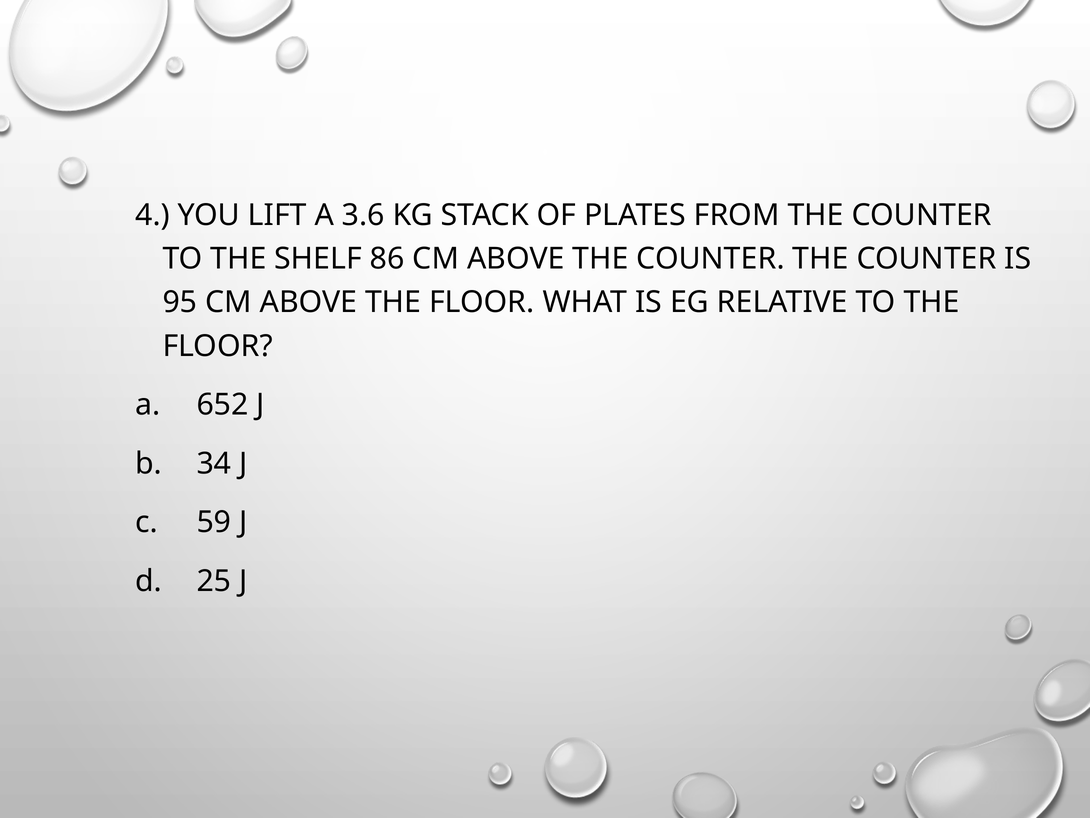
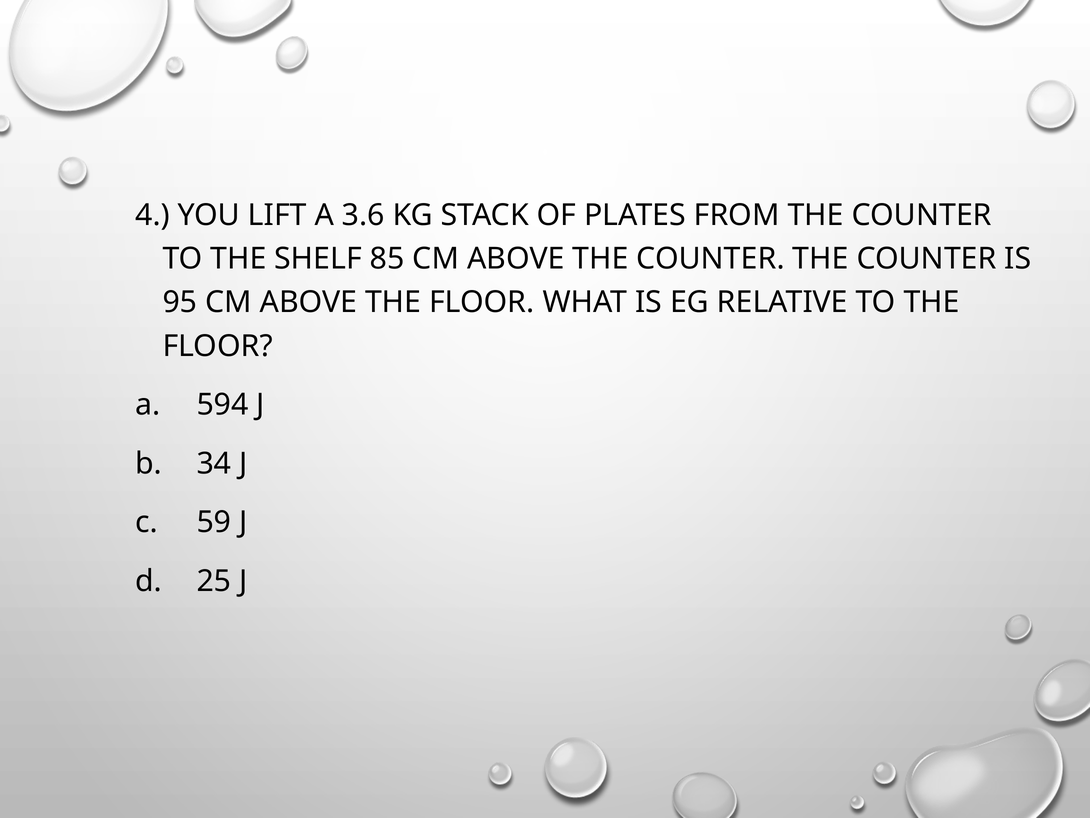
86: 86 -> 85 (387, 259)
652: 652 -> 594 (223, 405)
